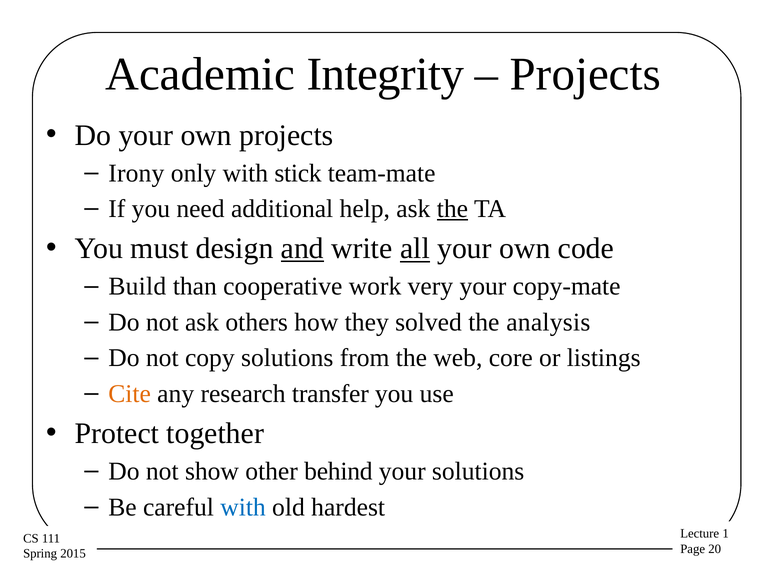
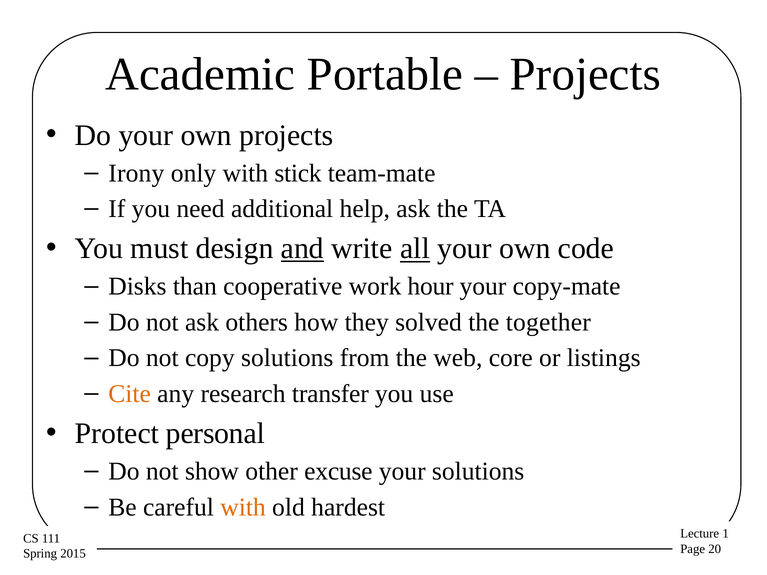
Integrity: Integrity -> Portable (385, 74)
the underline: present -> none (452, 209)
Build: Build -> Disks (137, 287)
very: very -> hour (431, 287)
analysis: analysis -> together (548, 322)
together: together -> personal (215, 434)
behind: behind -> excuse (338, 472)
with colour: blue -> orange (243, 507)
